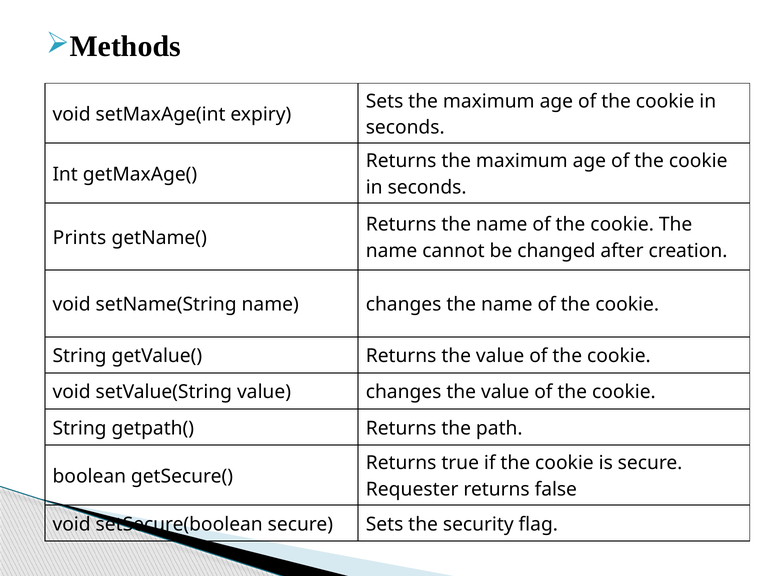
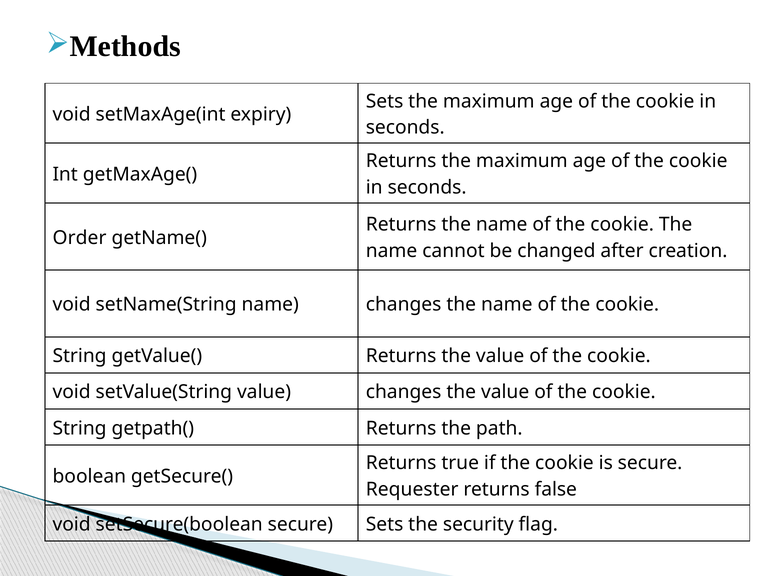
Prints: Prints -> Order (80, 238)
